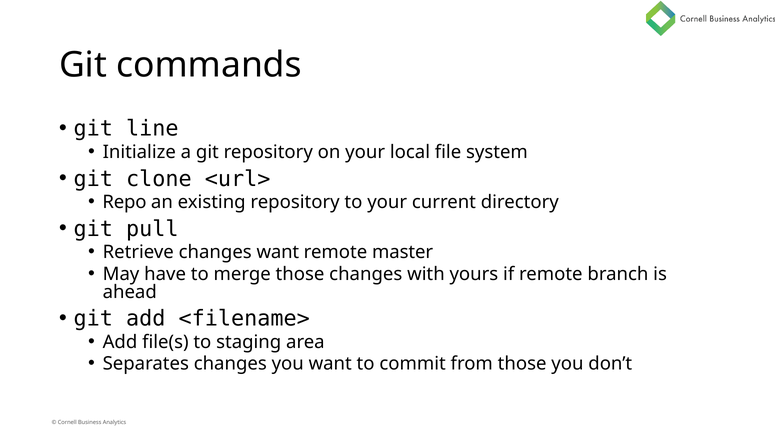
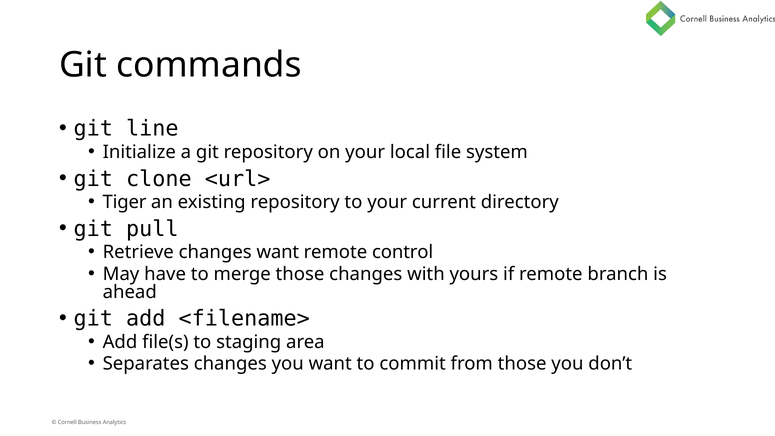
Repo: Repo -> Tiger (124, 202)
master: master -> control (403, 252)
